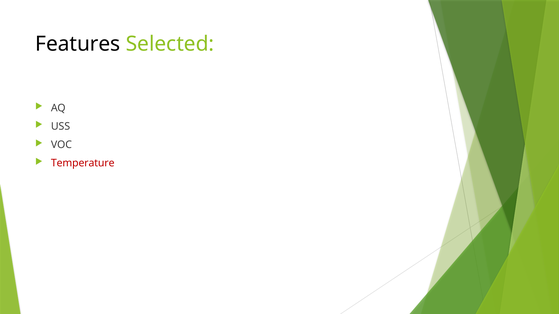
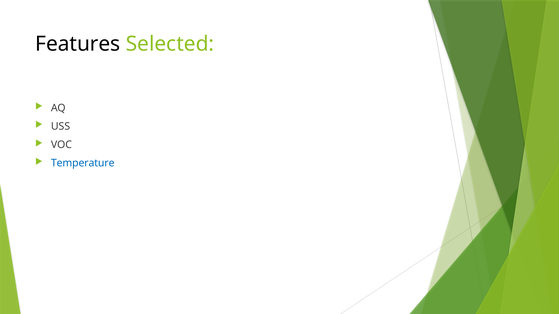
Temperature colour: red -> blue (83, 163)
